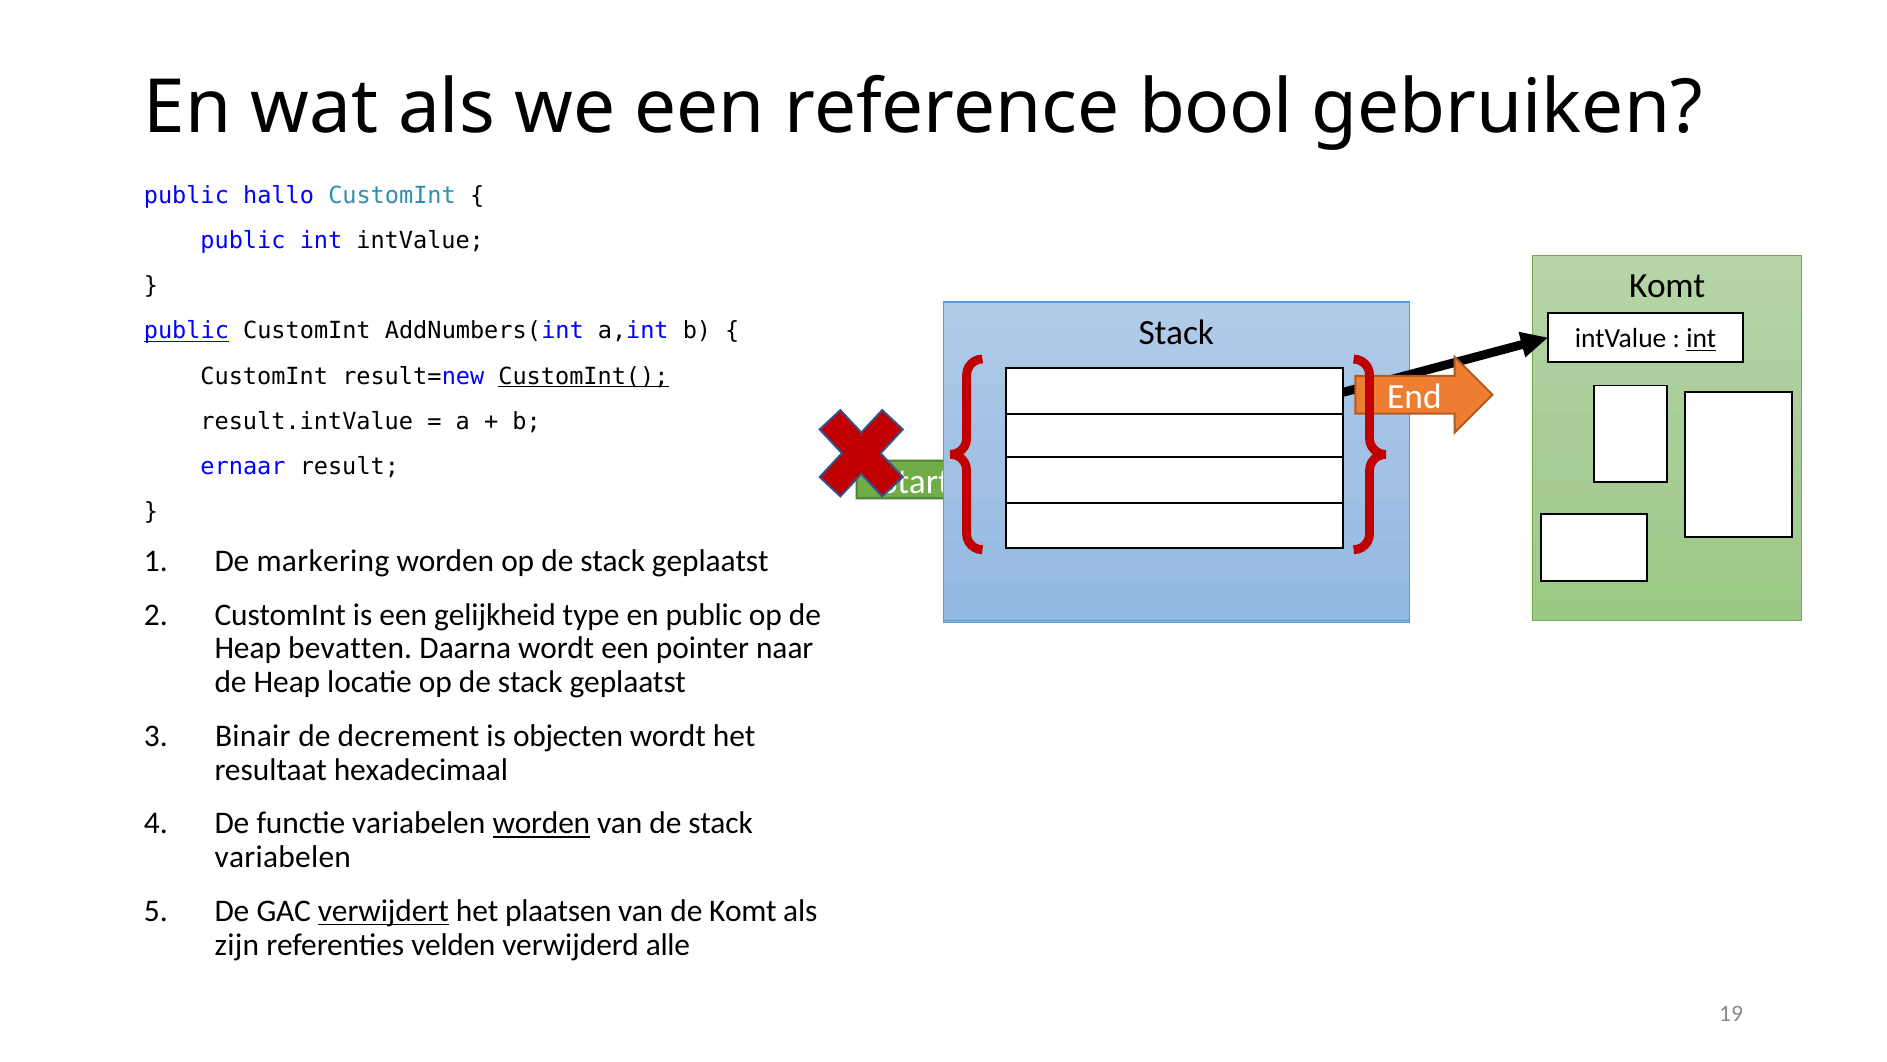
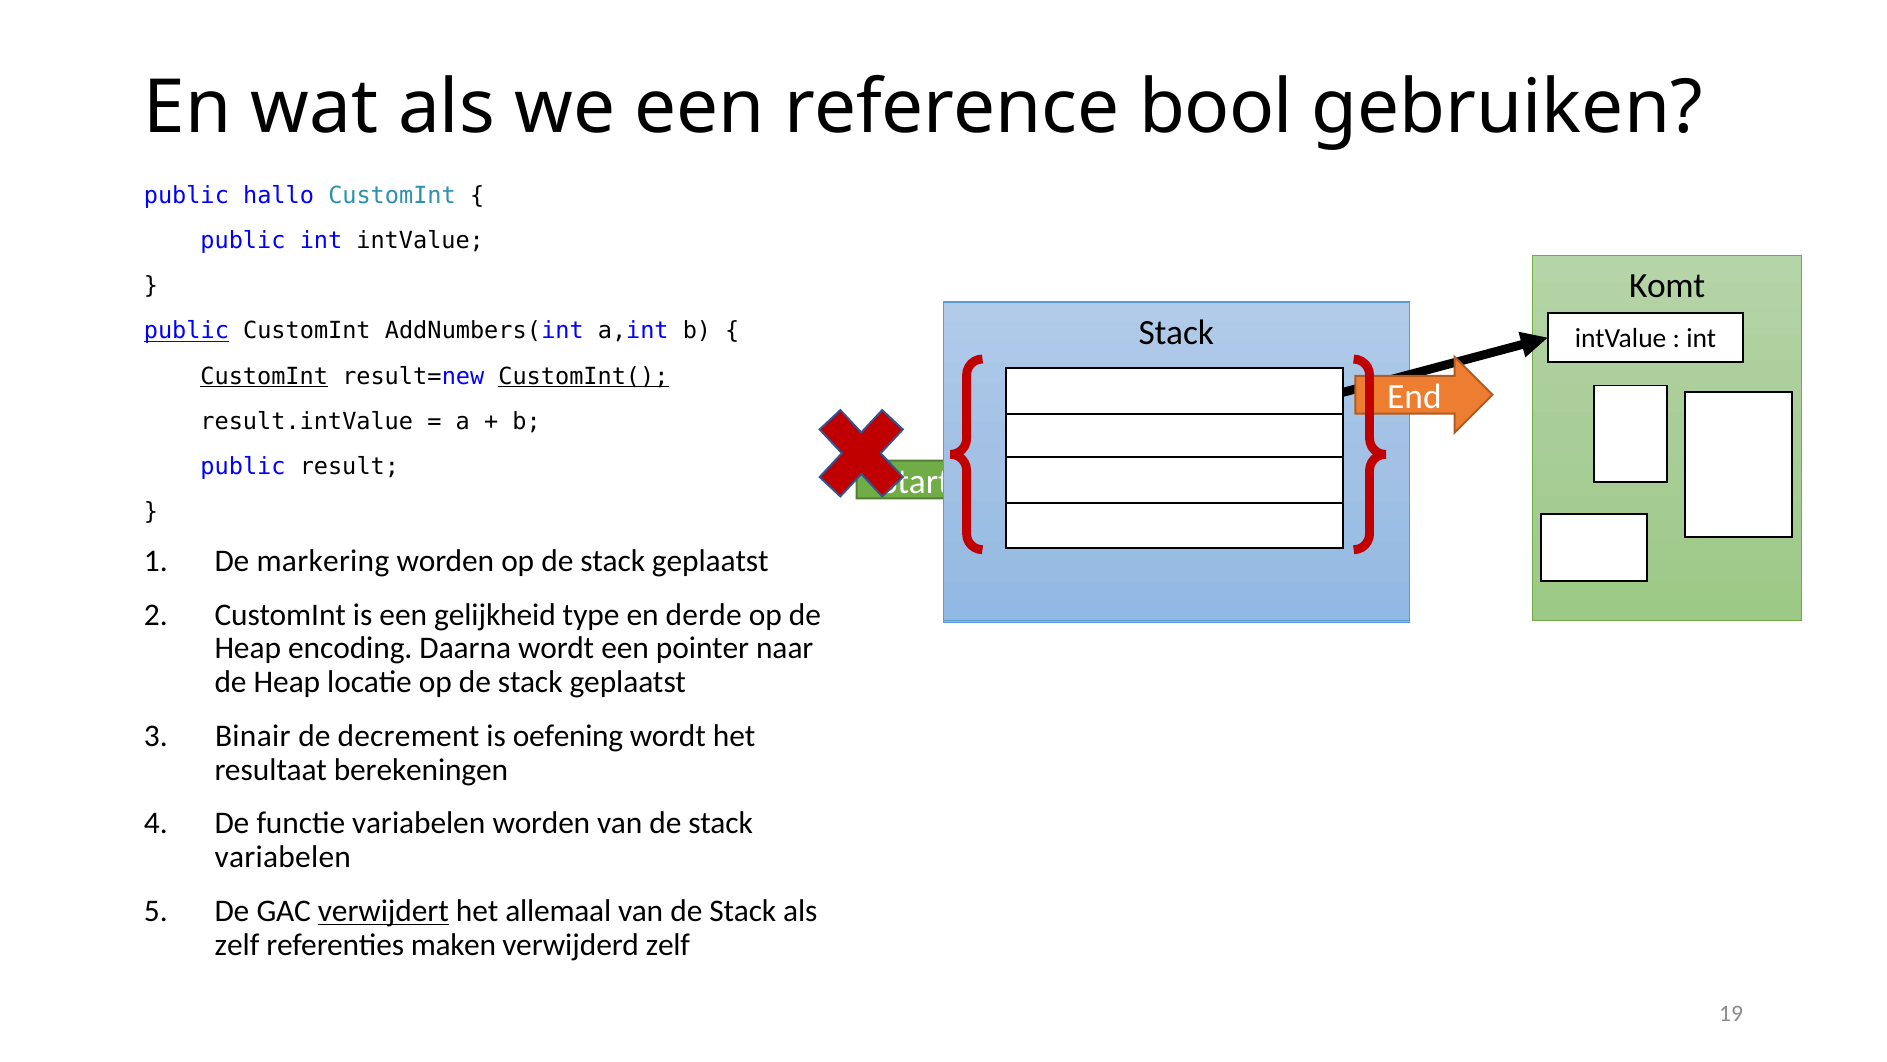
int underline: present -> none (1701, 339)
CustomInt underline: none -> present (264, 376)
ernaar: ernaar -> public (243, 466)
en public: public -> derde (704, 614)
bevatten: bevatten -> encoding (350, 648)
objecten: objecten -> oefening (568, 736)
hexadecimaal: hexadecimaal -> berekeningen (421, 770)
worden underline: present -> none (541, 823)
plaatsen: plaatsen -> allemaal (558, 910)
Komt: Komt -> Stack (743, 910)
zijn: zijn -> zelf (237, 944)
velden: velden -> maken (453, 944)
verwijderd alle: alle -> zelf (668, 944)
